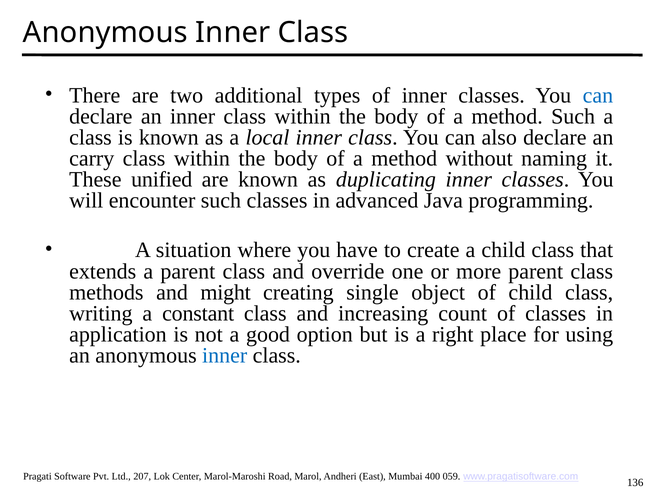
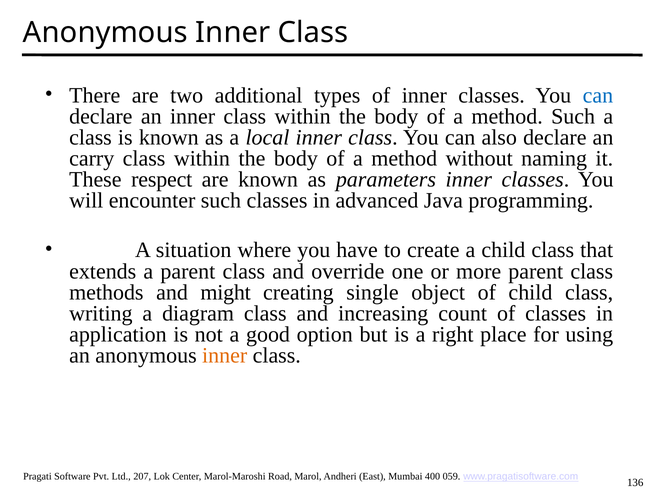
unified: unified -> respect (162, 180)
duplicating: duplicating -> parameters (386, 180)
constant: constant -> diagram (198, 314)
inner colour: blue -> orange (225, 356)
